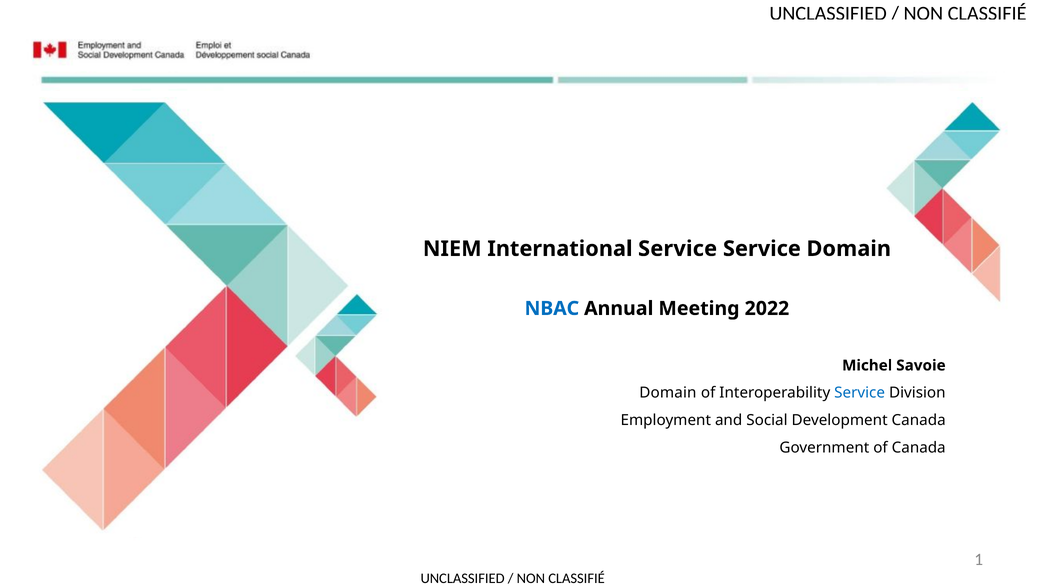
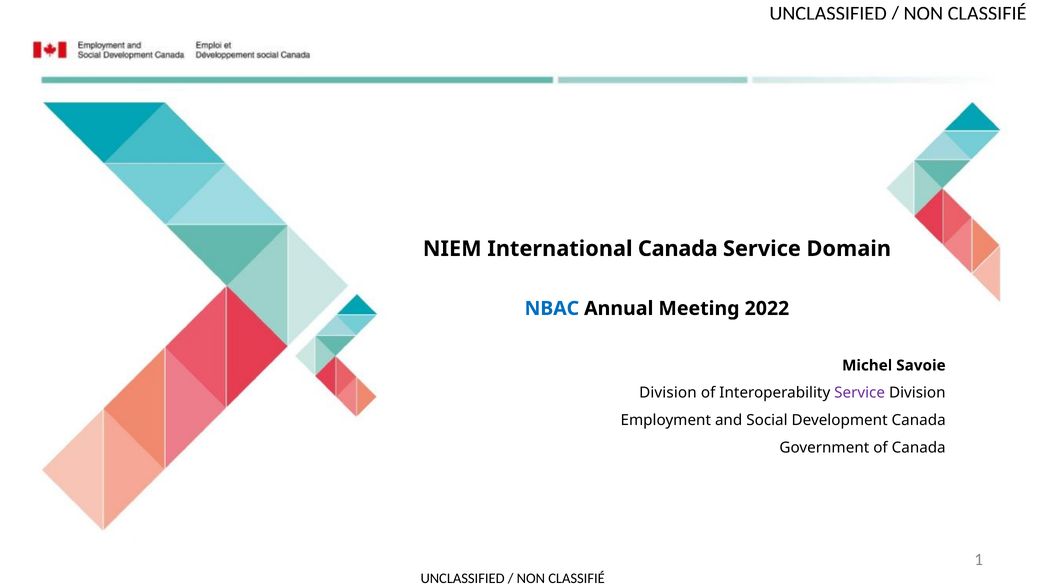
International Service: Service -> Canada (678, 249)
Domain: Domain -> Division (668, 393)
Service colour: blue -> purple (860, 393)
